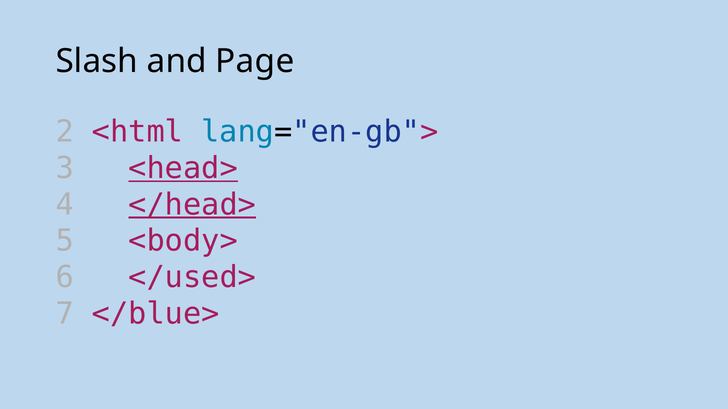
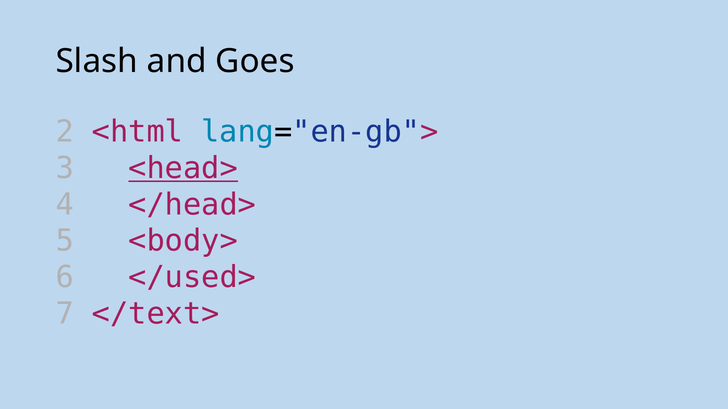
Page: Page -> Goes (255, 61)
</head> underline: present -> none (192, 205)
</blue>: </blue> -> </text> (156, 314)
